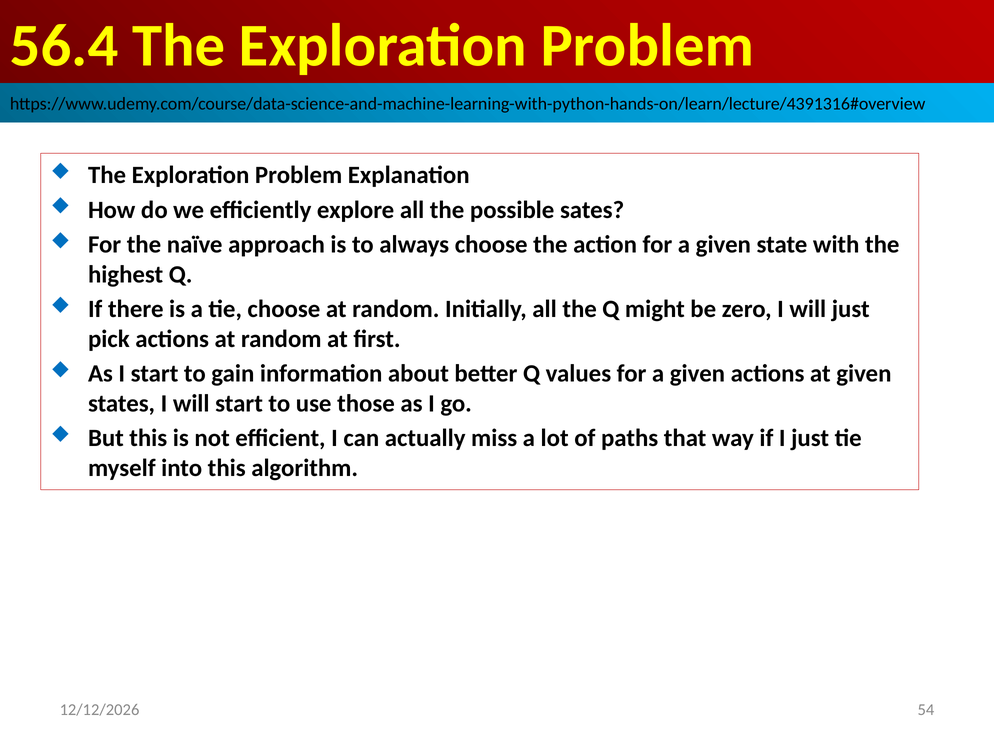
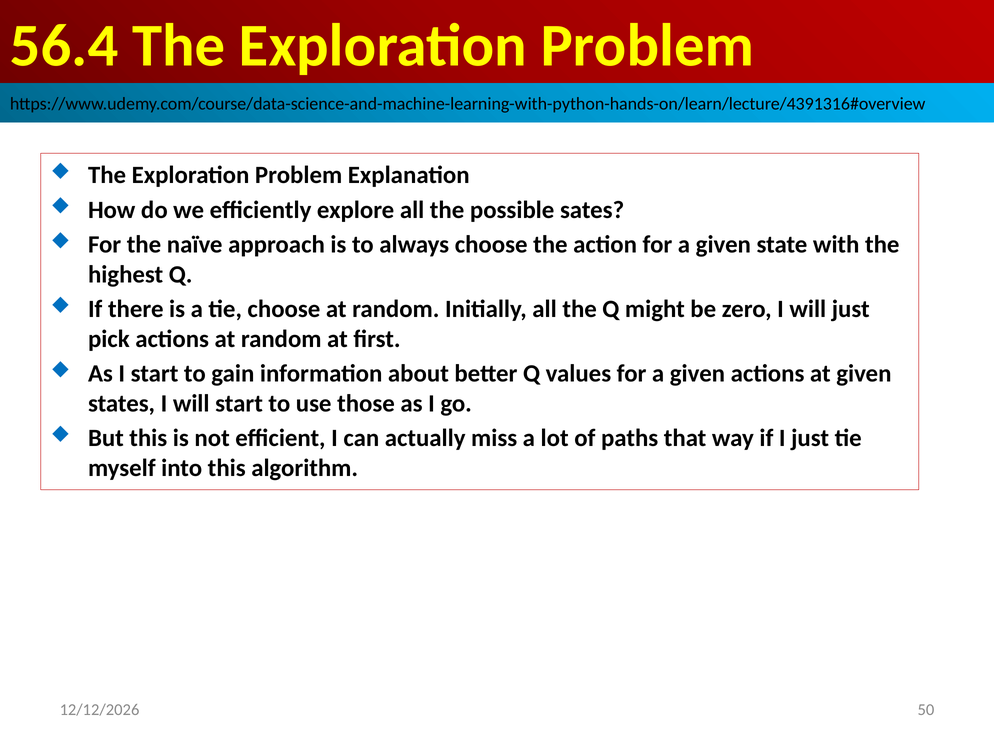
54: 54 -> 50 (926, 710)
